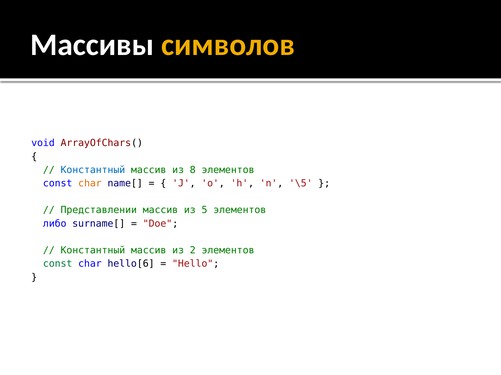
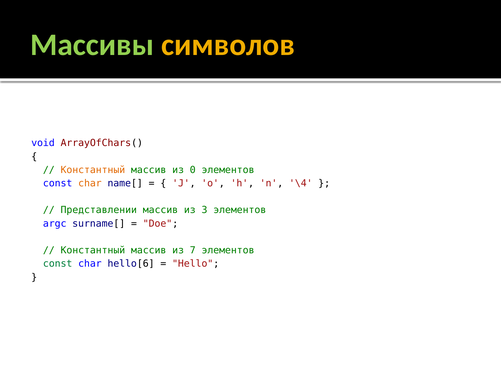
Массивы colour: white -> light green (92, 45)
Константный colour: blue -> orange (93, 170)
8: 8 -> 0 (193, 170)
\5: \5 -> \4 (301, 184)
5: 5 -> 3 (205, 211)
либо: либо -> argc (55, 224)
2: 2 -> 7 (193, 251)
